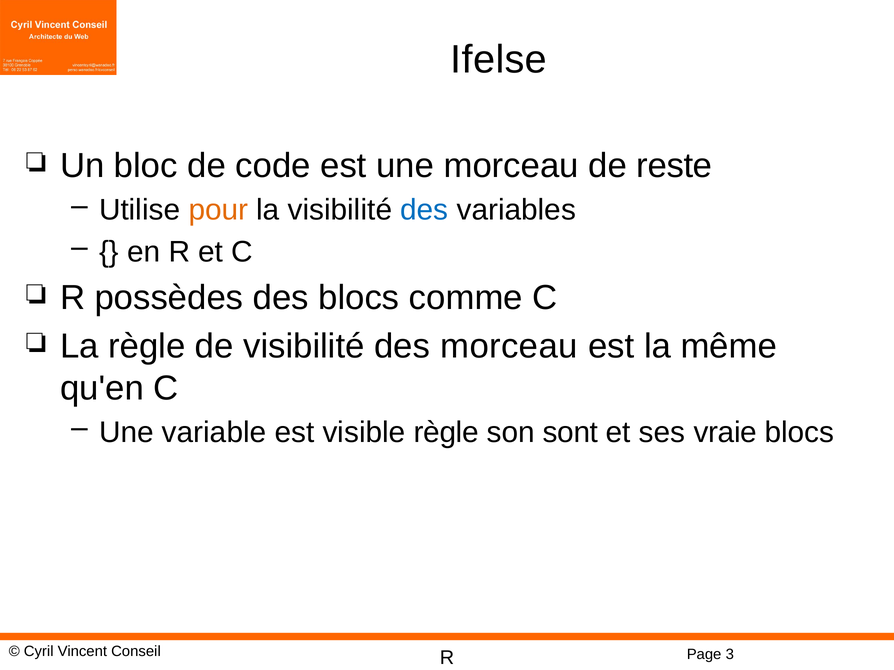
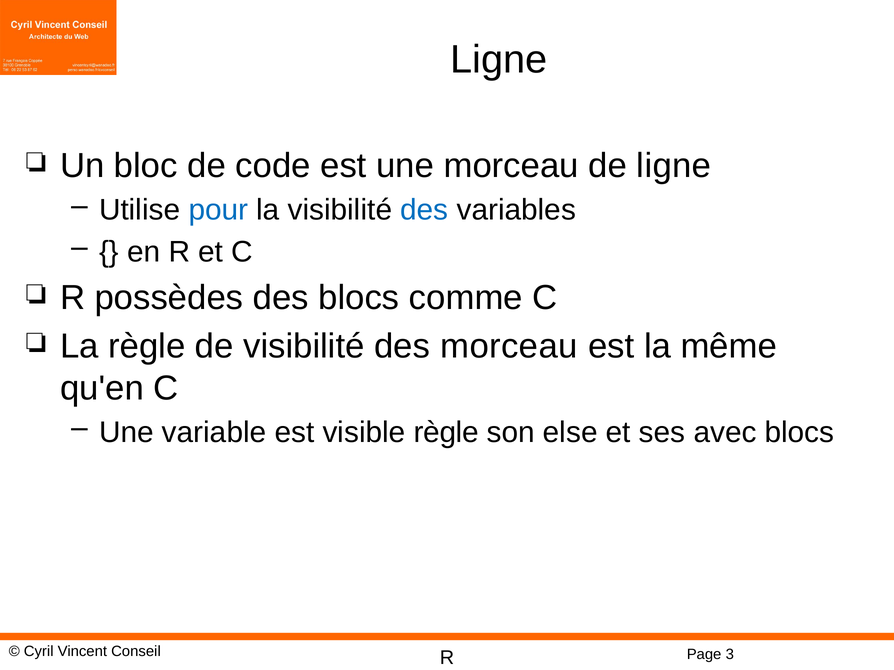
Ifelse: Ifelse -> Ligne (499, 60)
de reste: reste -> ligne (674, 166)
pour colour: orange -> blue (218, 210)
sont: sont -> else (570, 433)
vraie: vraie -> avec (725, 433)
